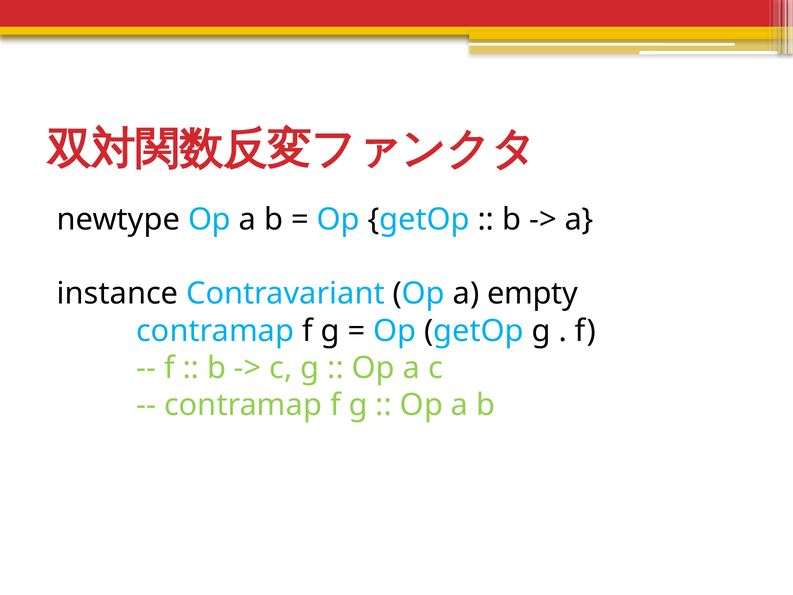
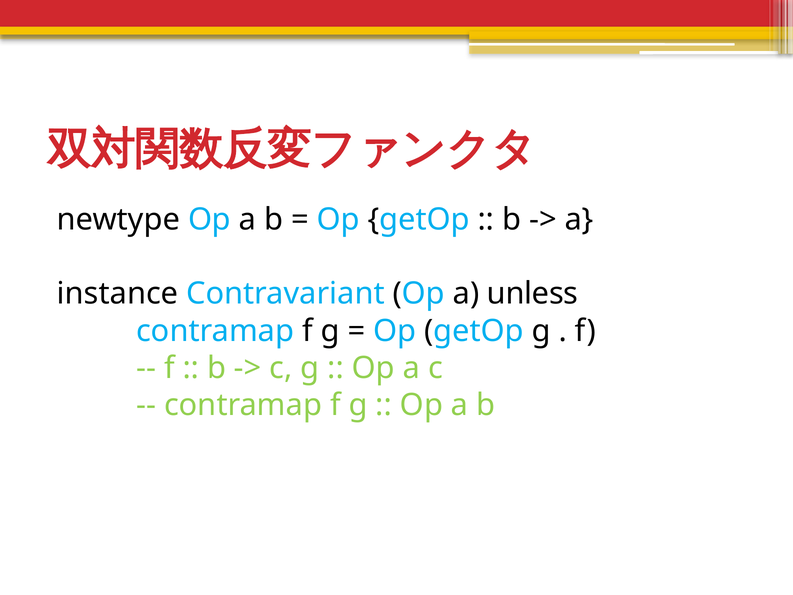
empty: empty -> unless (533, 294)
